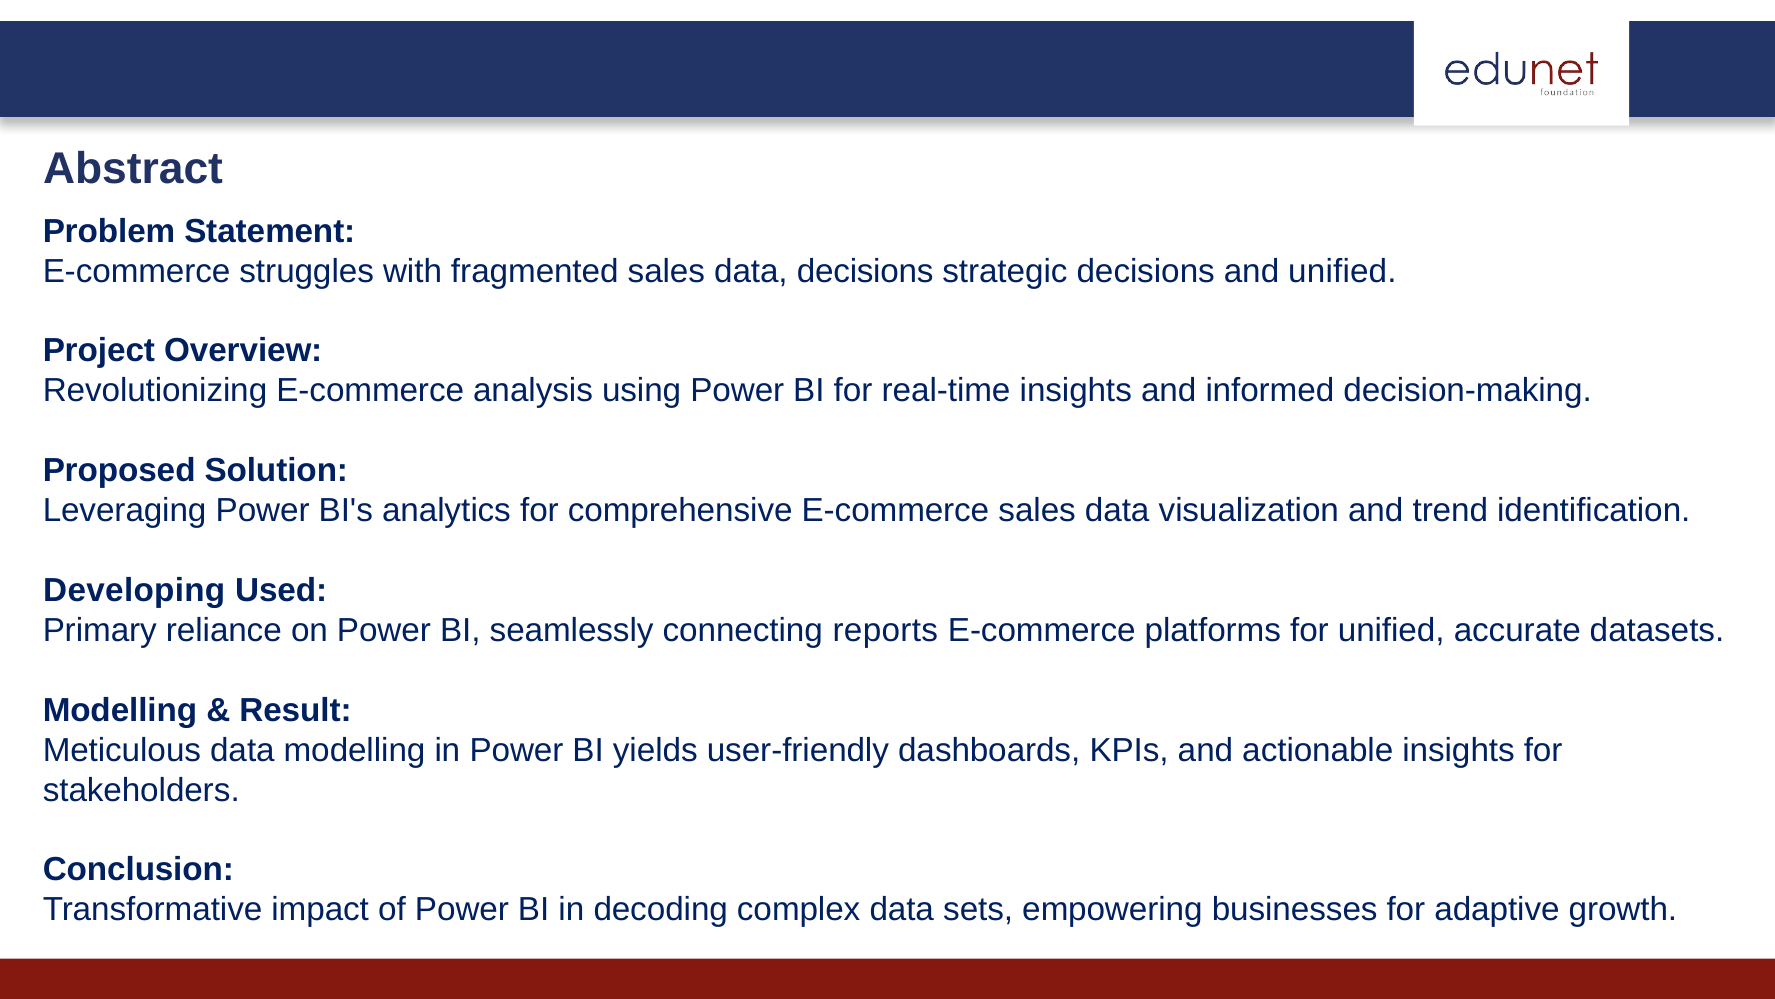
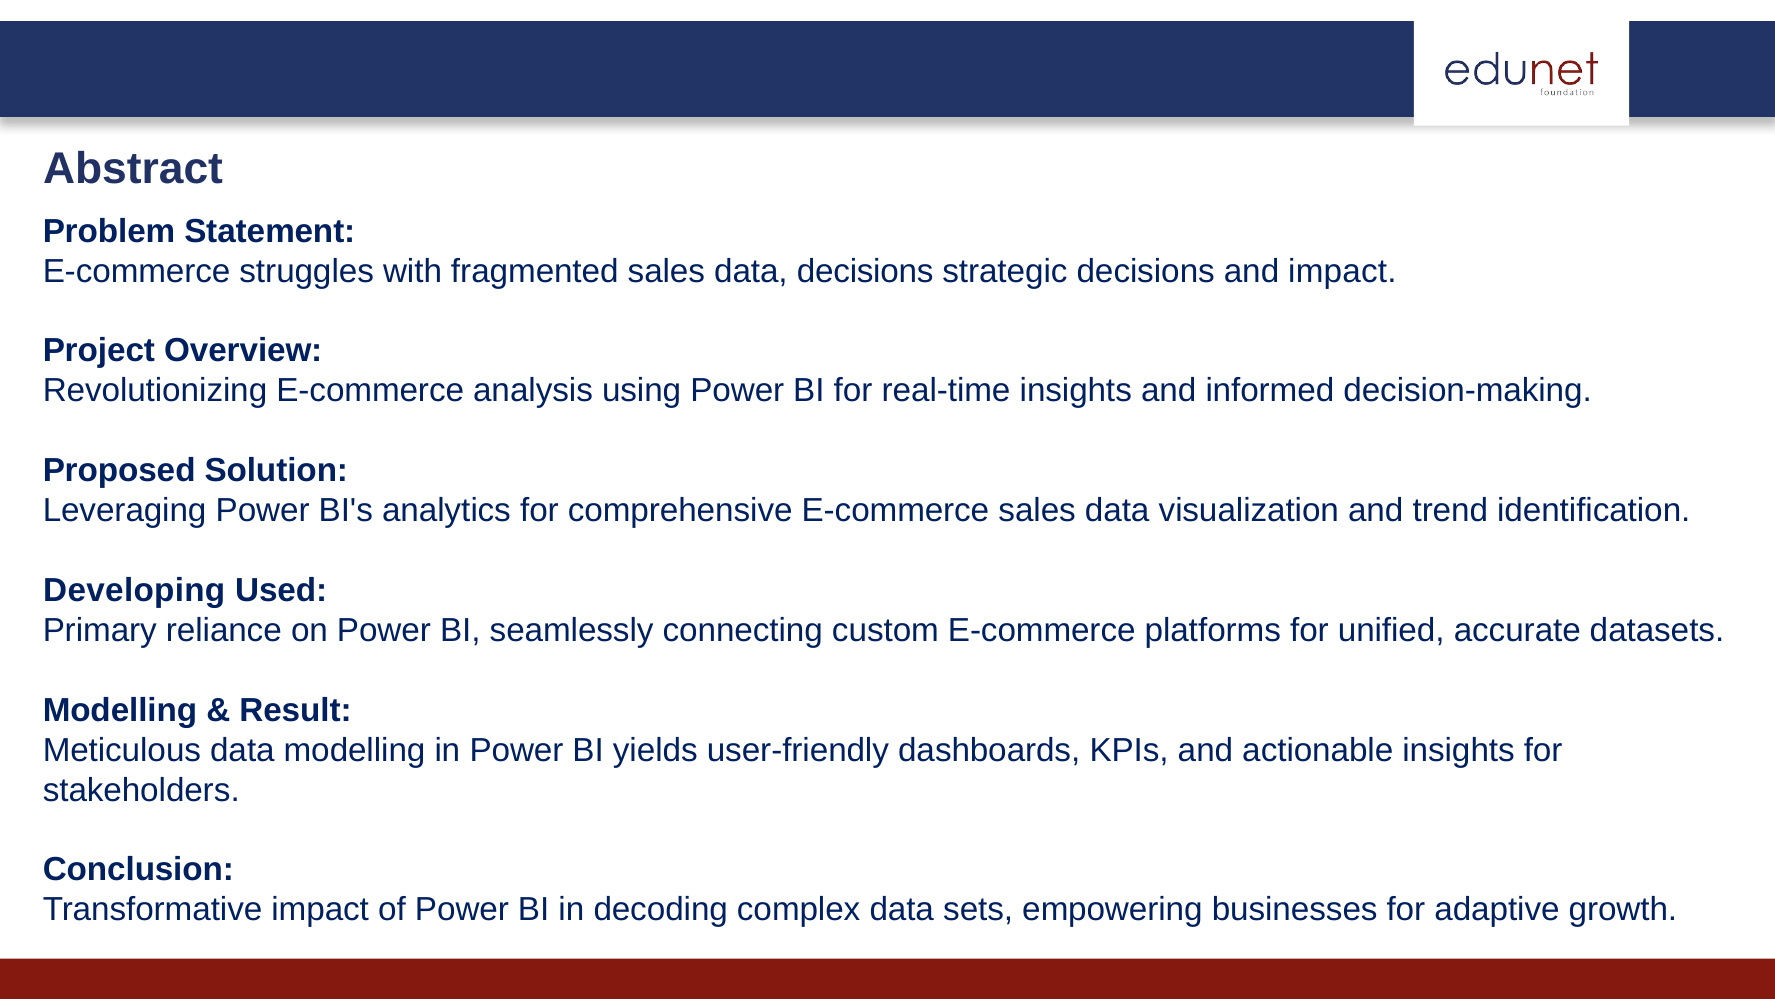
and unified: unified -> impact (1342, 271)
reports: reports -> custom (885, 630)
